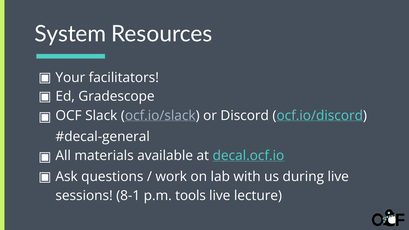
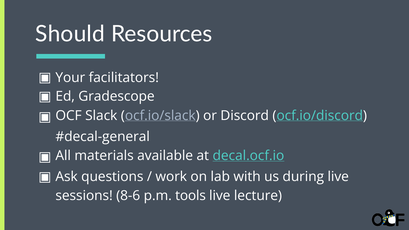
System: System -> Should (70, 34)
8-1: 8-1 -> 8-6 (128, 196)
